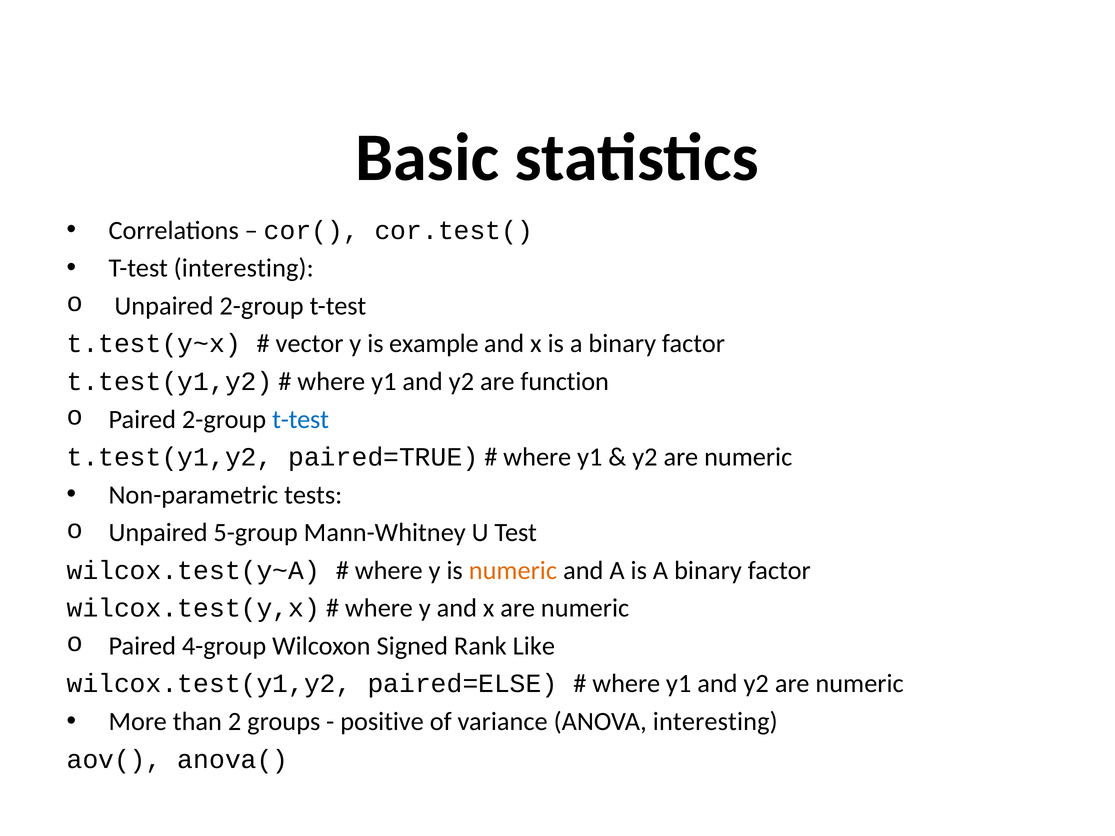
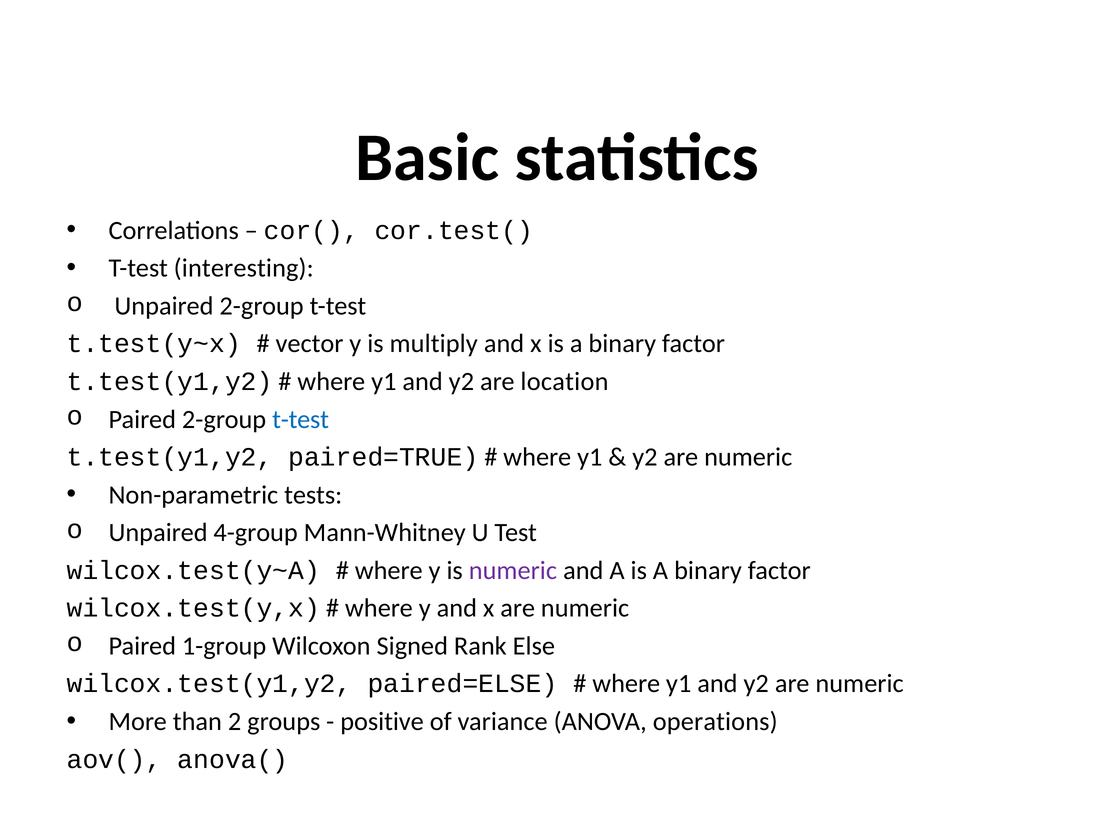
example: example -> multiply (434, 344)
function: function -> location (564, 382)
5-group: 5-group -> 4-group (256, 533)
numeric colour: orange -> purple (513, 571)
4-group: 4-group -> 1-group (224, 646)
Like: Like -> Else (534, 646)
ANOVA interesting: interesting -> operations (715, 722)
